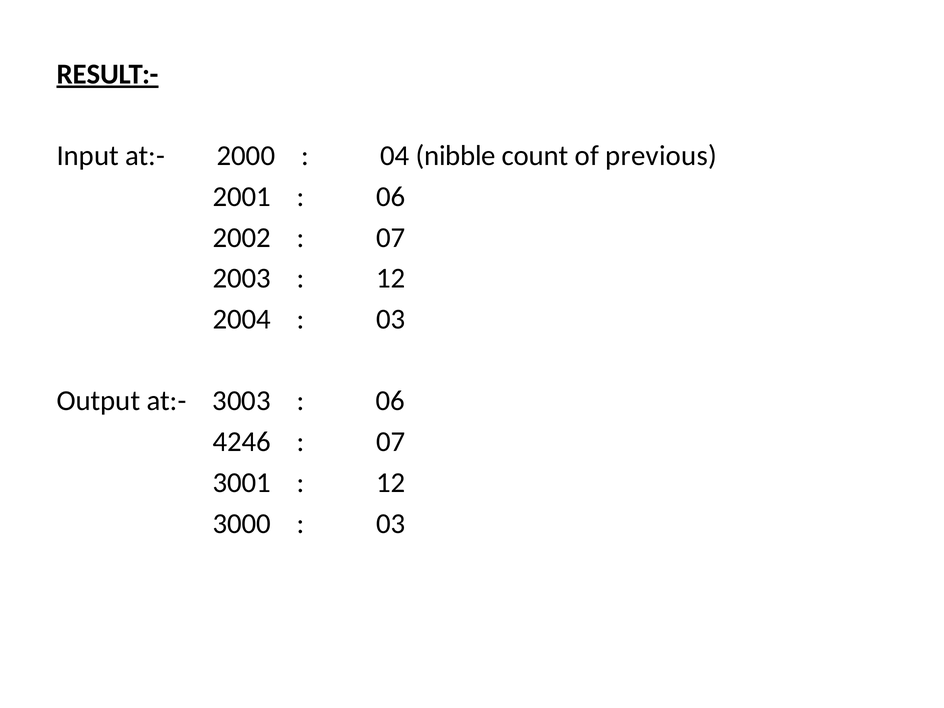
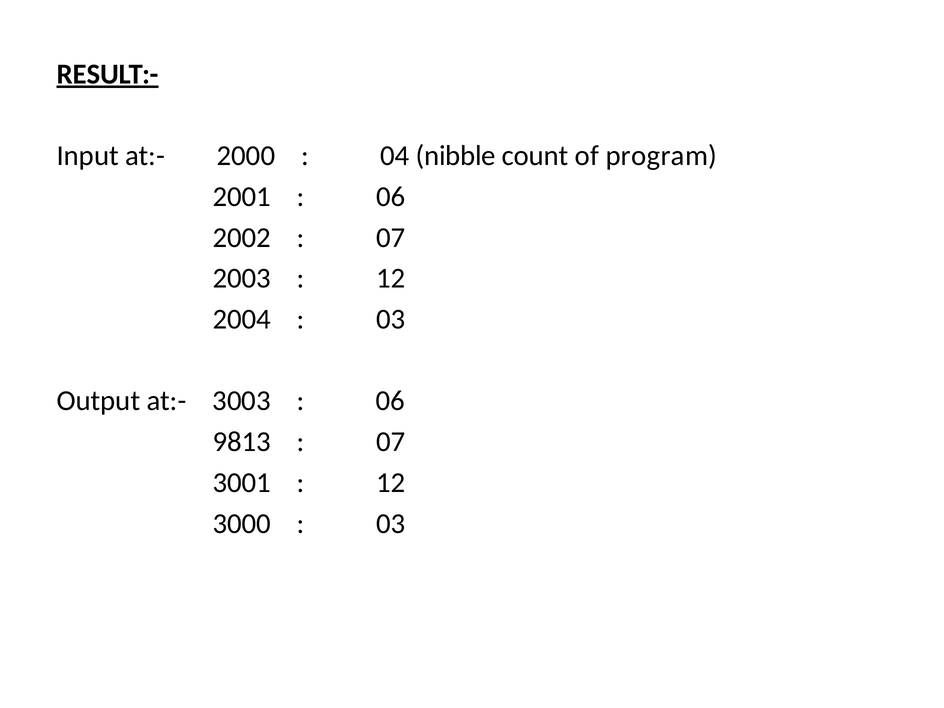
previous: previous -> program (661, 156)
4246: 4246 -> 9813 (242, 442)
